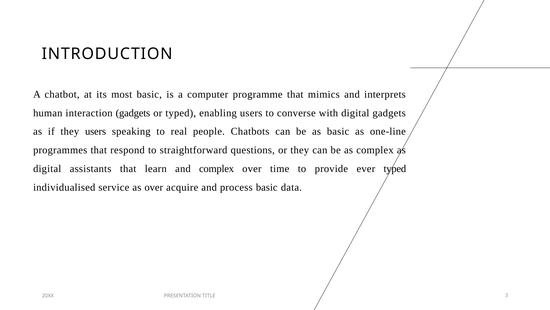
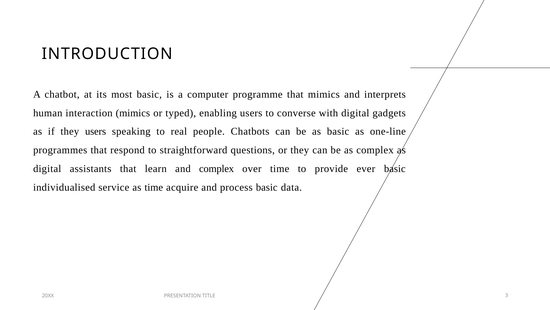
interaction gadgets: gadgets -> mimics (133, 113)
ever typed: typed -> basic (395, 168)
as over: over -> time (154, 187)
